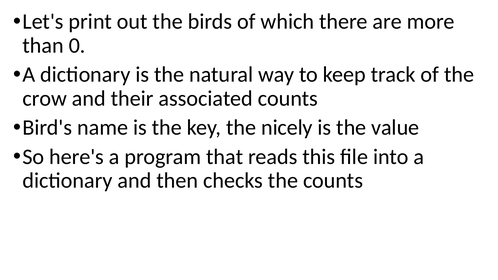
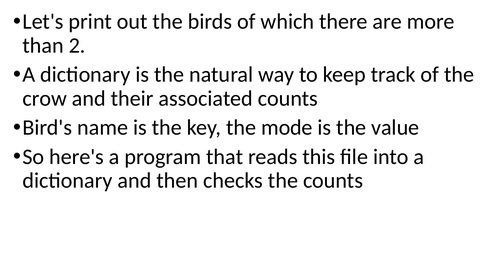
0: 0 -> 2 (77, 46)
nicely: nicely -> mode (287, 128)
